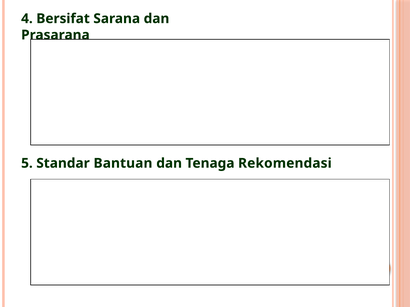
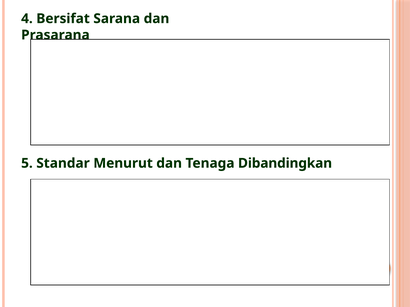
Bantuan: Bantuan -> Menurut (123, 163)
Rekomendasi: Rekomendasi -> Dibandingkan (285, 163)
